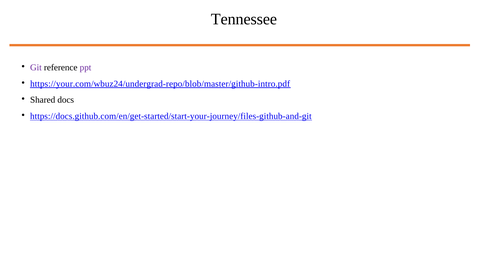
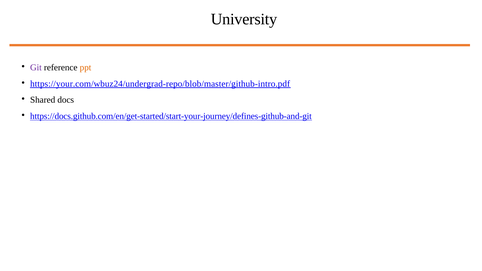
Tennessee: Tennessee -> University (244, 19)
ppt colour: purple -> orange (86, 67)
https://docs.github.com/en/get-started/start-your-journey/files-github-and-git: https://docs.github.com/en/get-started/start-your-journey/files-github-and-git -> https://docs.github.com/en/get-started/start-your-journey/defines-github-and-git (171, 116)
